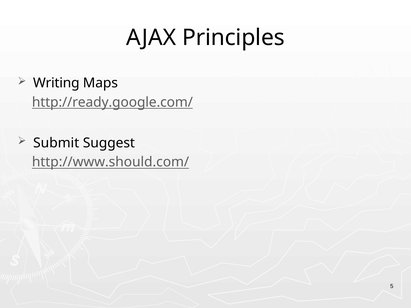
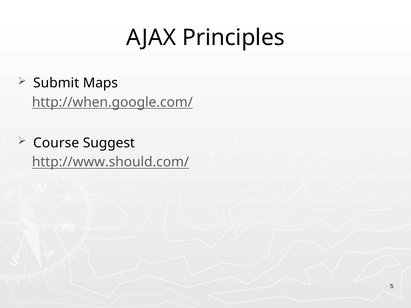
Writing: Writing -> Submit (56, 83)
http://ready.google.com/: http://ready.google.com/ -> http://when.google.com/ (112, 102)
Submit: Submit -> Course (56, 143)
